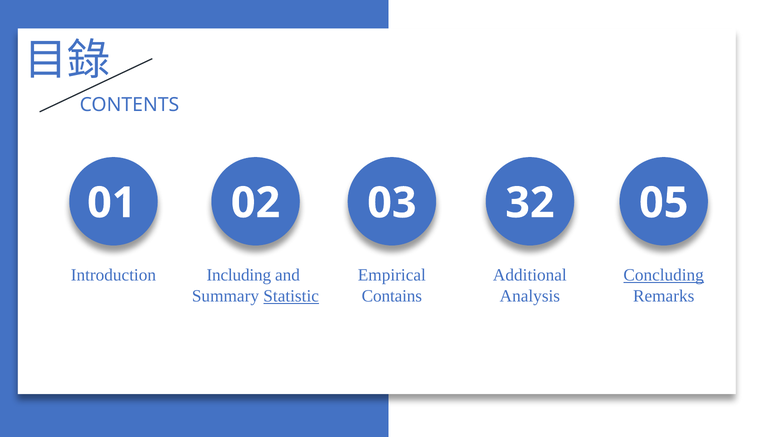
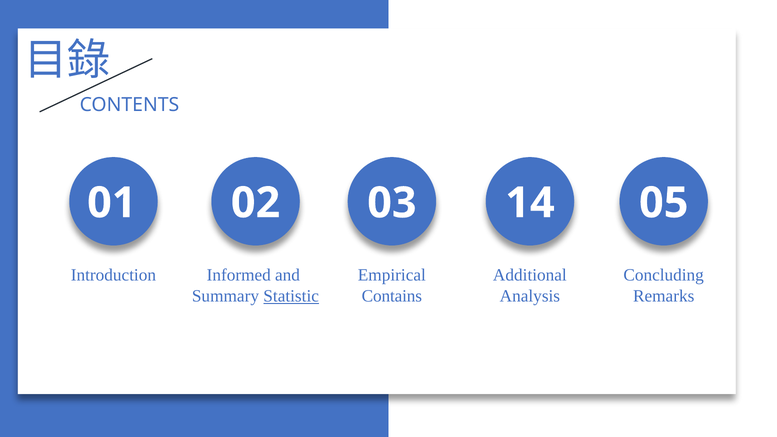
32: 32 -> 14 (530, 203)
Including: Including -> Informed (239, 275)
Concluding underline: present -> none (664, 275)
